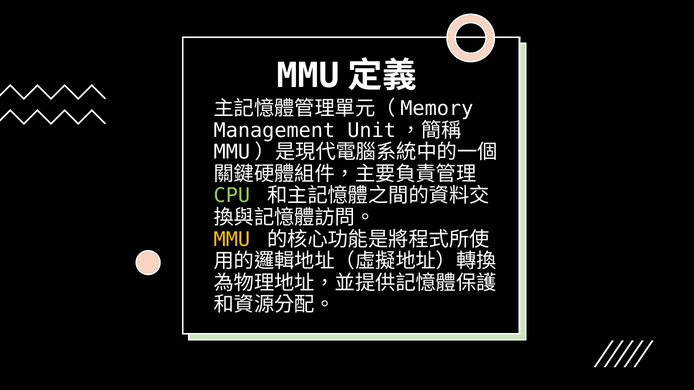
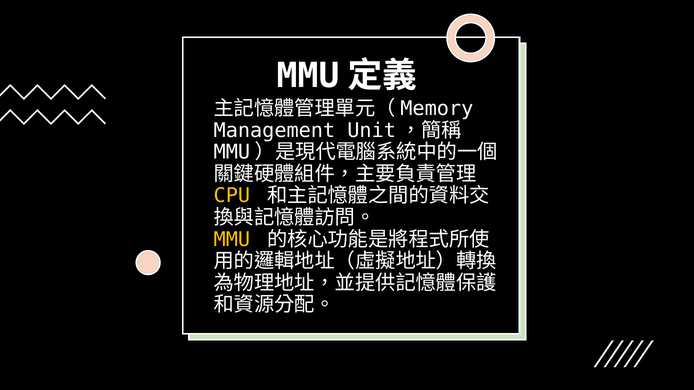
CPU colour: light green -> yellow (232, 196)
